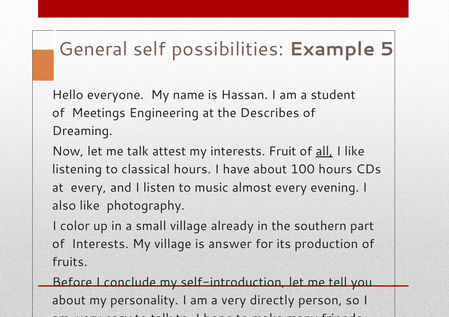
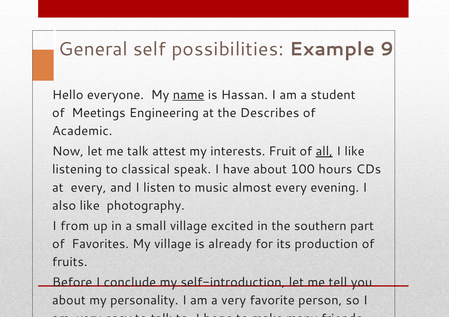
5: 5 -> 9 (387, 49)
name underline: none -> present (189, 95)
Dreaming: Dreaming -> Academic (82, 131)
classical hours: hours -> speak (192, 170)
color: color -> from (75, 226)
already: already -> excited (232, 226)
of Interests: Interests -> Favorites (100, 244)
answer: answer -> already (230, 244)
directly: directly -> favorite (272, 301)
